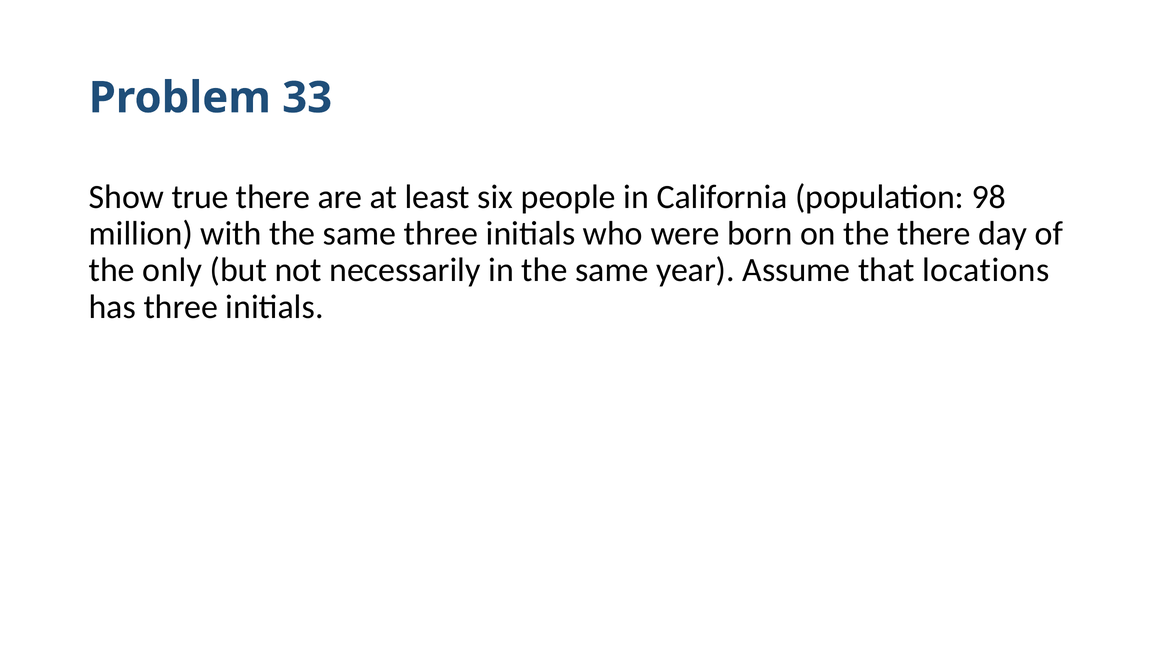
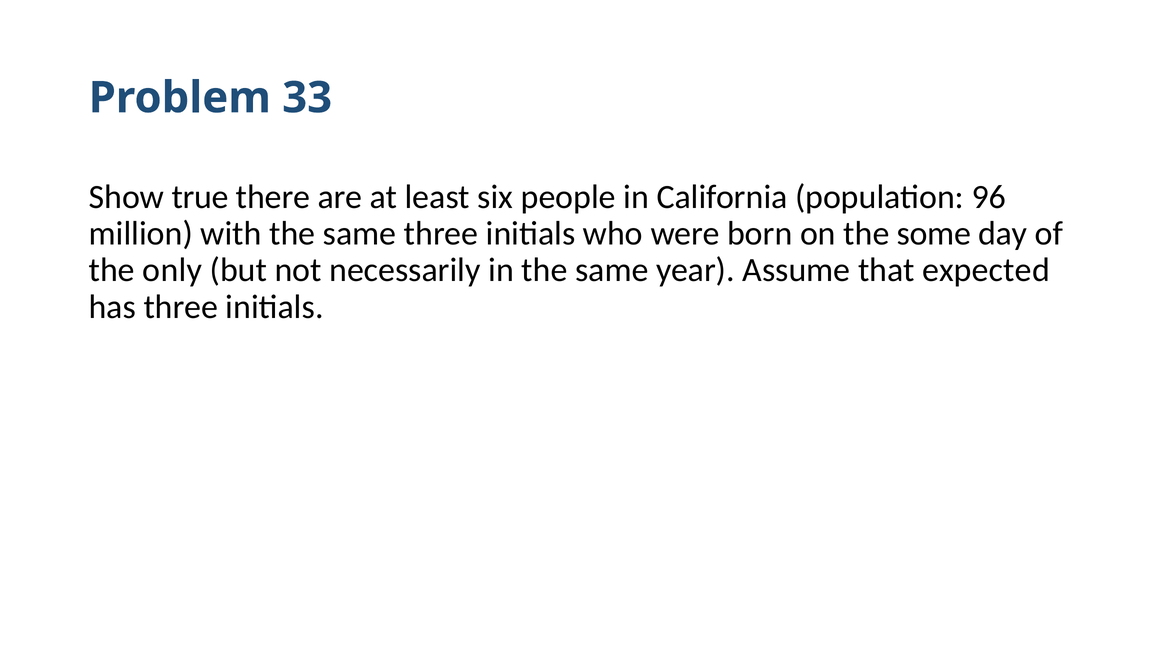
98: 98 -> 96 (989, 197)
the there: there -> some (934, 233)
locations: locations -> expected (986, 270)
